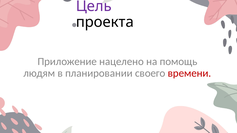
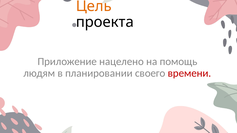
Цель colour: purple -> orange (94, 6)
